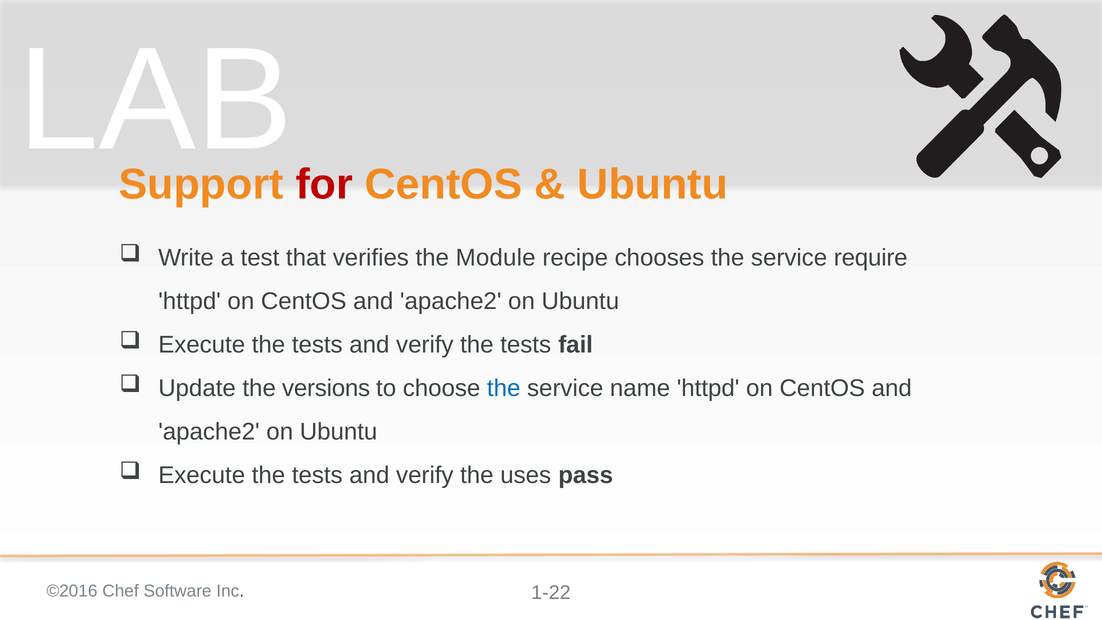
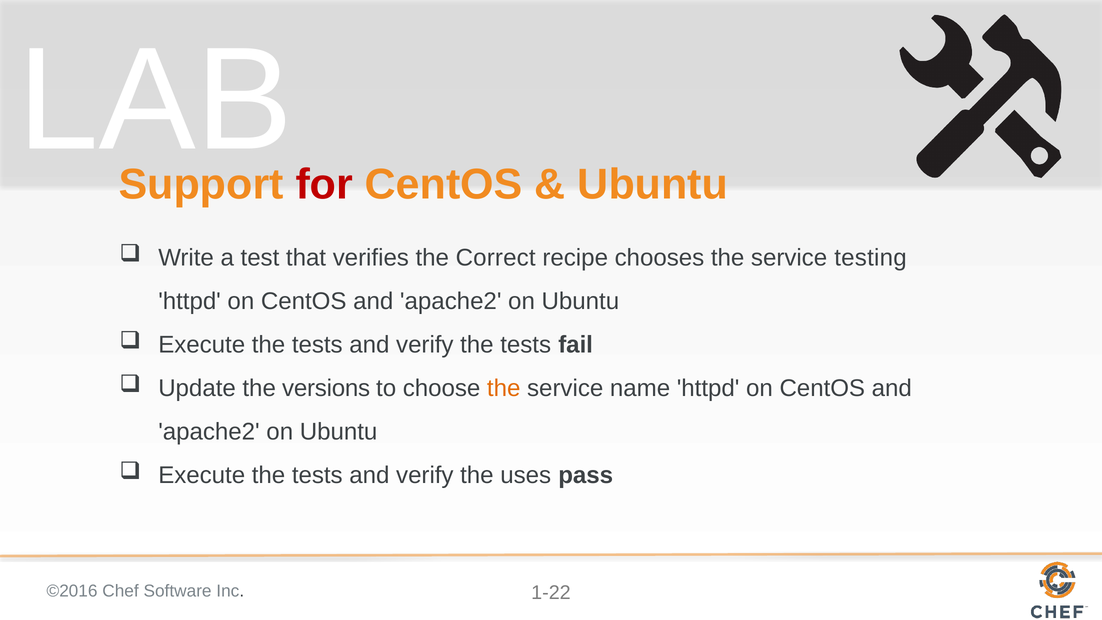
Module: Module -> Correct (496, 258)
require: require -> testing (871, 258)
the colour: blue -> orange (504, 388)
